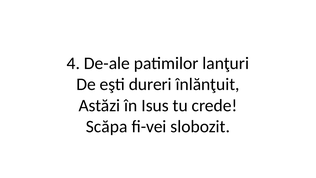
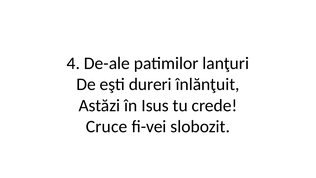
Scăpa: Scăpa -> Cruce (107, 126)
